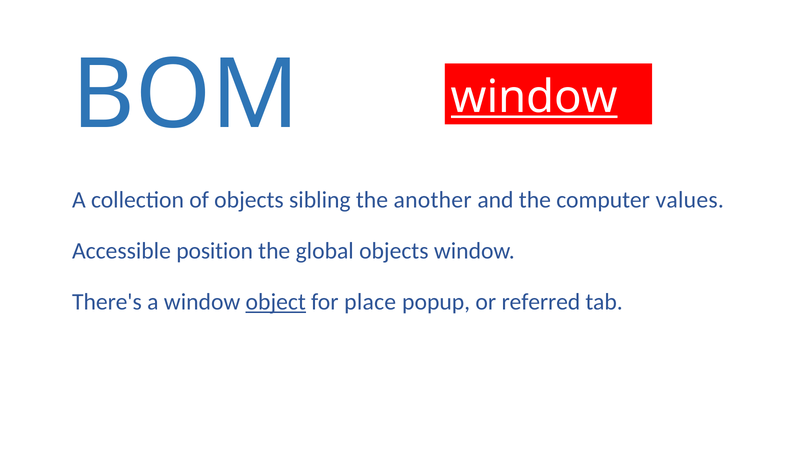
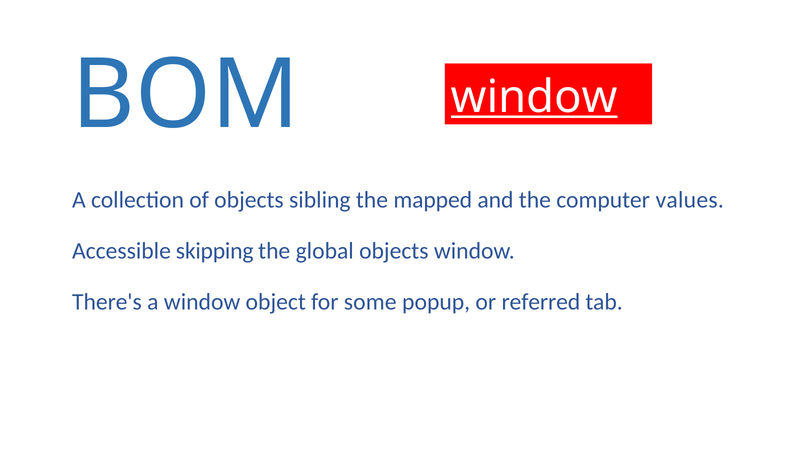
another: another -> mapped (433, 200)
position: position -> skipping (215, 251)
object underline: present -> none (276, 302)
place: place -> some (370, 302)
